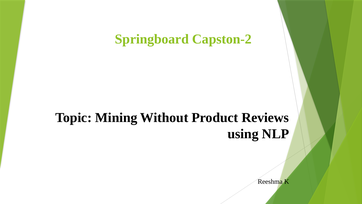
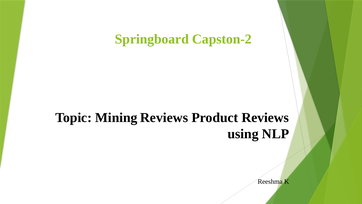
Mining Without: Without -> Reviews (164, 117)
